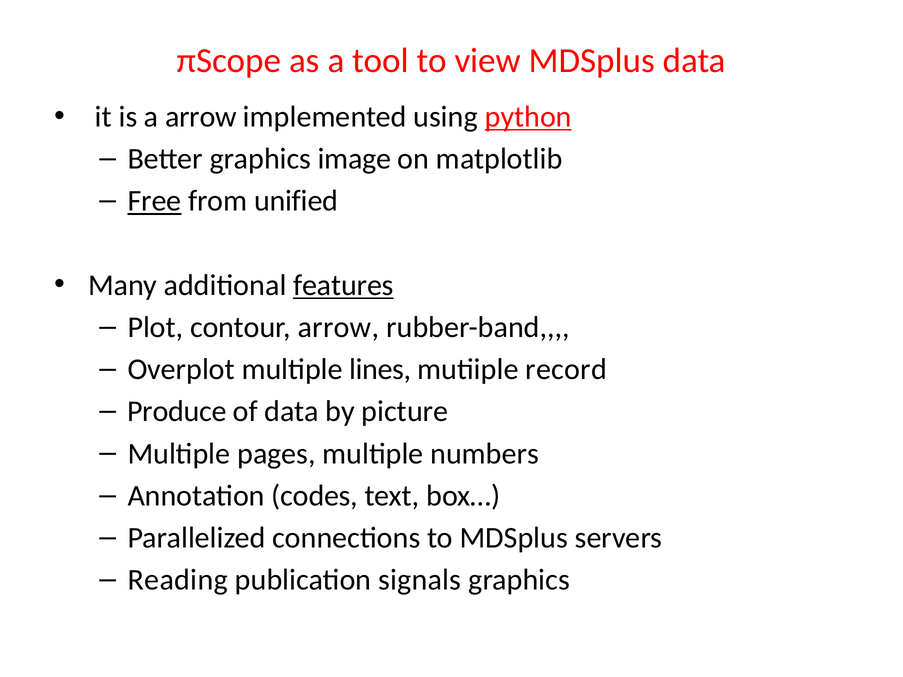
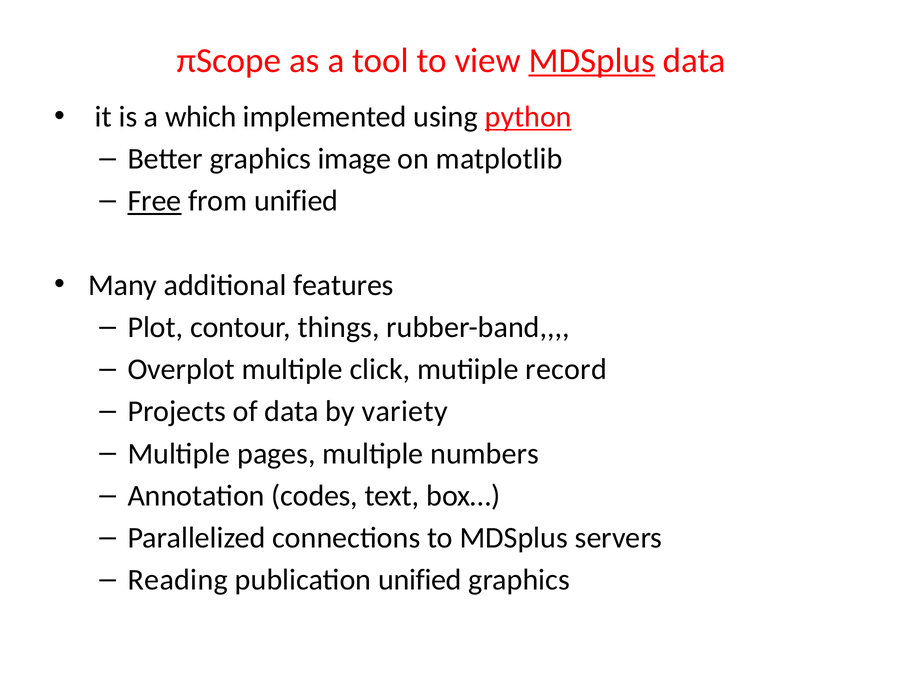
MDSplus underline: none -> present (592, 61)
a arrow: arrow -> which (201, 117)
features underline: present -> none (343, 285)
contour arrow: arrow -> things (339, 327)
lines: lines -> click (380, 370)
Produce: Produce -> Projects (177, 412)
picture: picture -> variety (405, 412)
publication signals: signals -> unified (420, 580)
